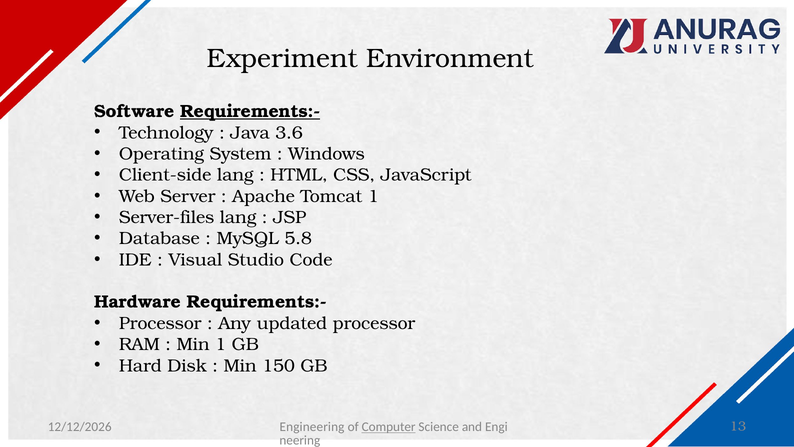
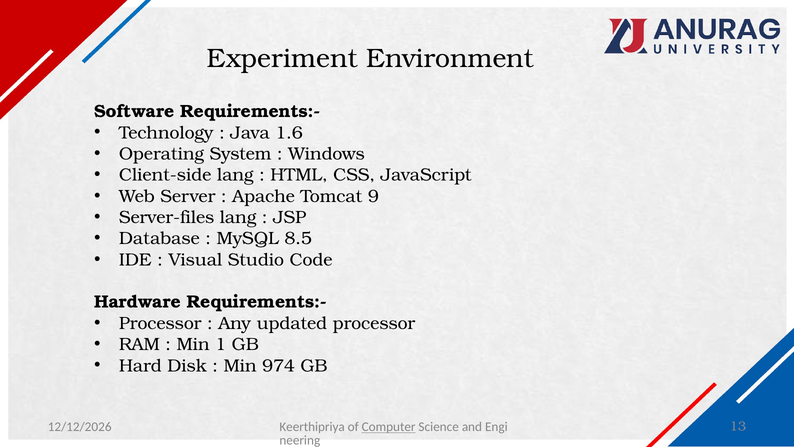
Requirements:- underline: present -> none (250, 111)
3.6: 3.6 -> 1.6 (289, 133)
Tomcat 1: 1 -> 9 (373, 196)
5.8: 5.8 -> 8.5 (298, 238)
150: 150 -> 974 (279, 365)
Engineering: Engineering -> Keerthipriya (312, 427)
